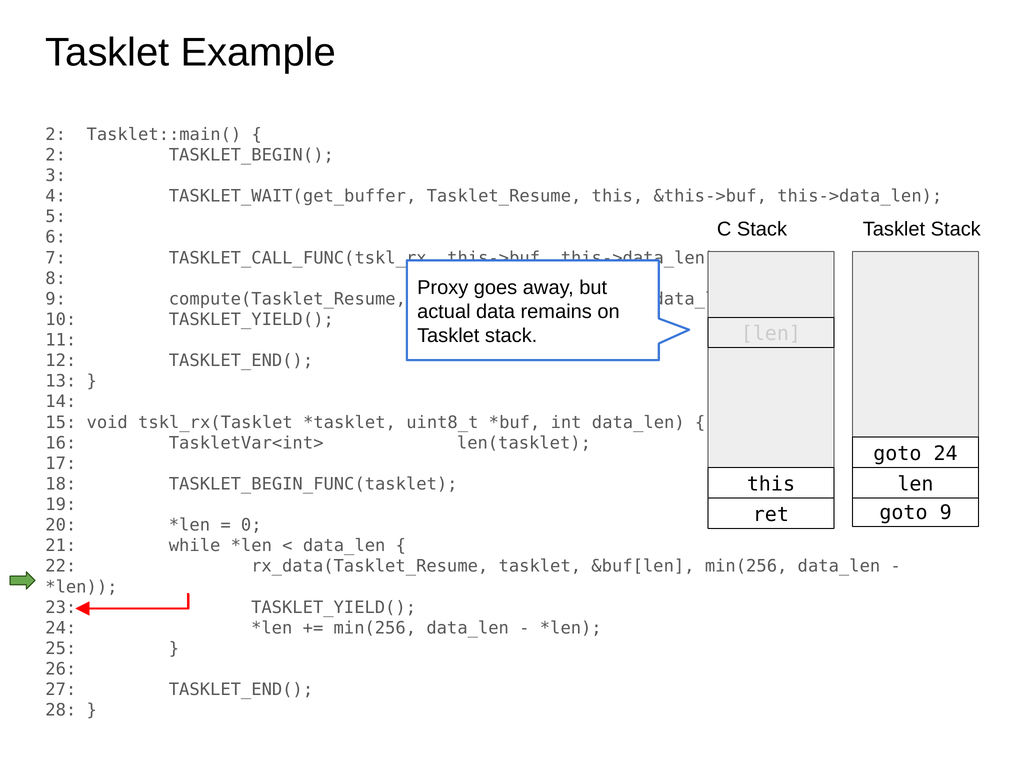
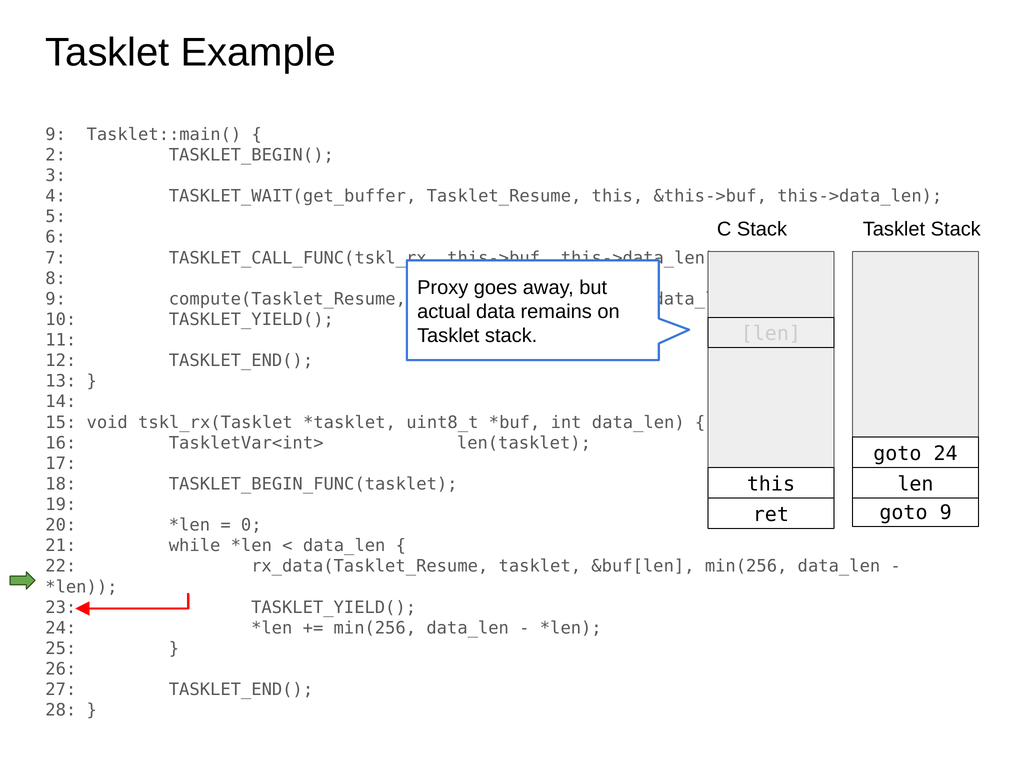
2: 2 -> 9 (56, 135)
